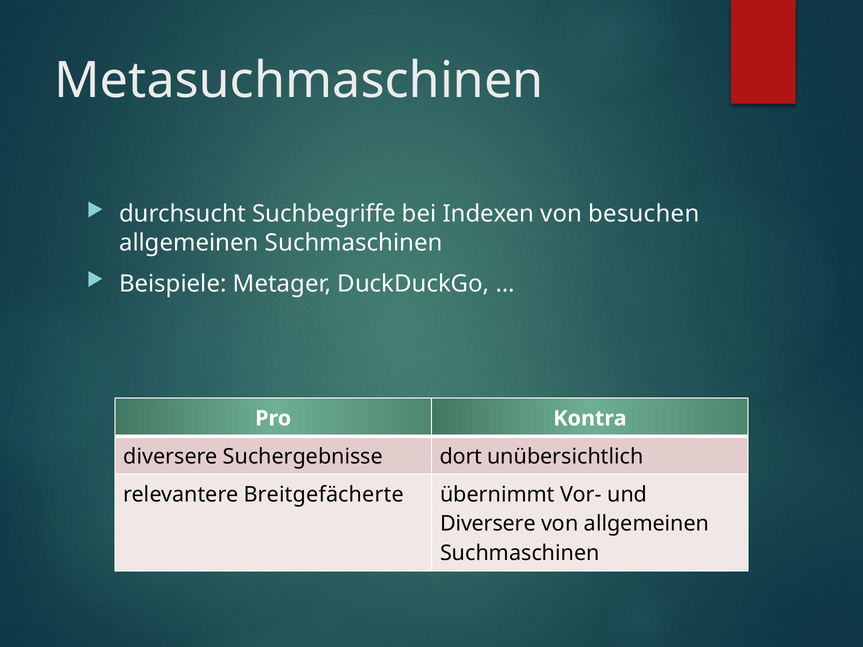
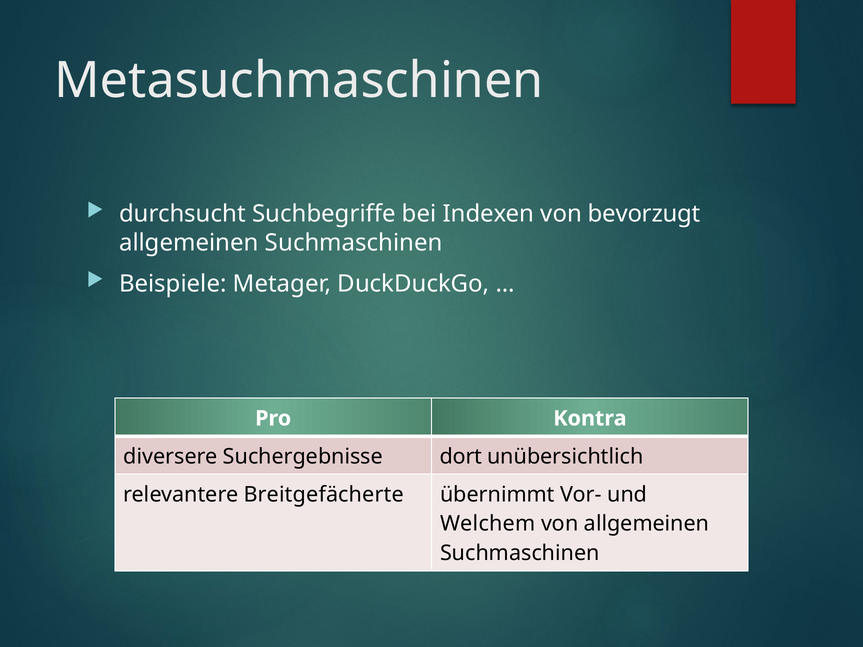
besuchen: besuchen -> bevorzugt (644, 214)
Diversere: Diversere -> Welchem (488, 524)
